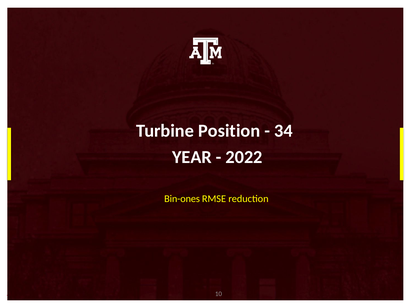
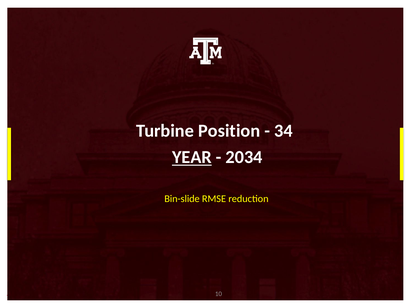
YEAR underline: none -> present (192, 157)
2022: 2022 -> 2034 (244, 157)
Bin-ones: Bin-ones -> Bin-slide (182, 199)
